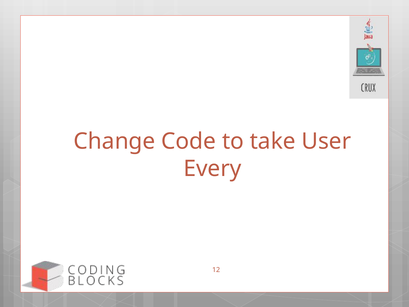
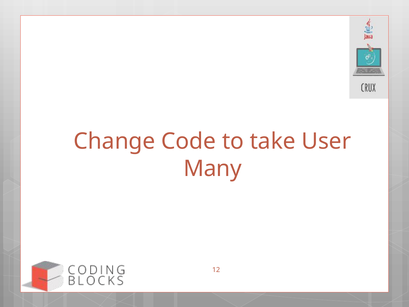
Every: Every -> Many (213, 169)
